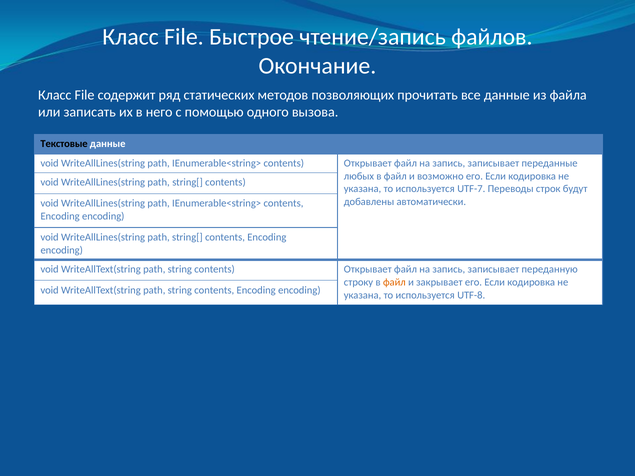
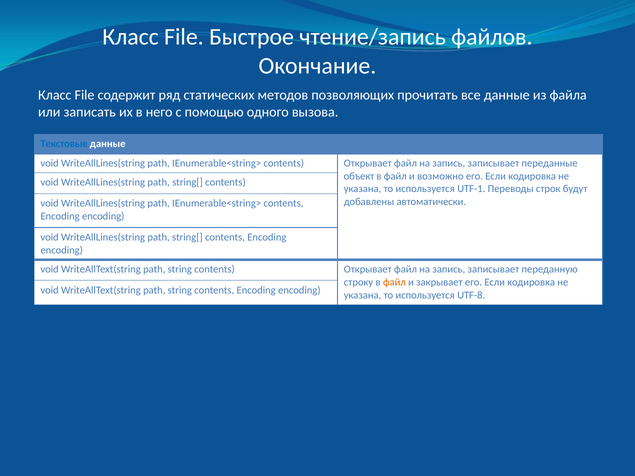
Текстовые colour: black -> blue (64, 144)
любых: любых -> объект (359, 176)
UTF-7: UTF-7 -> UTF-1 (471, 189)
